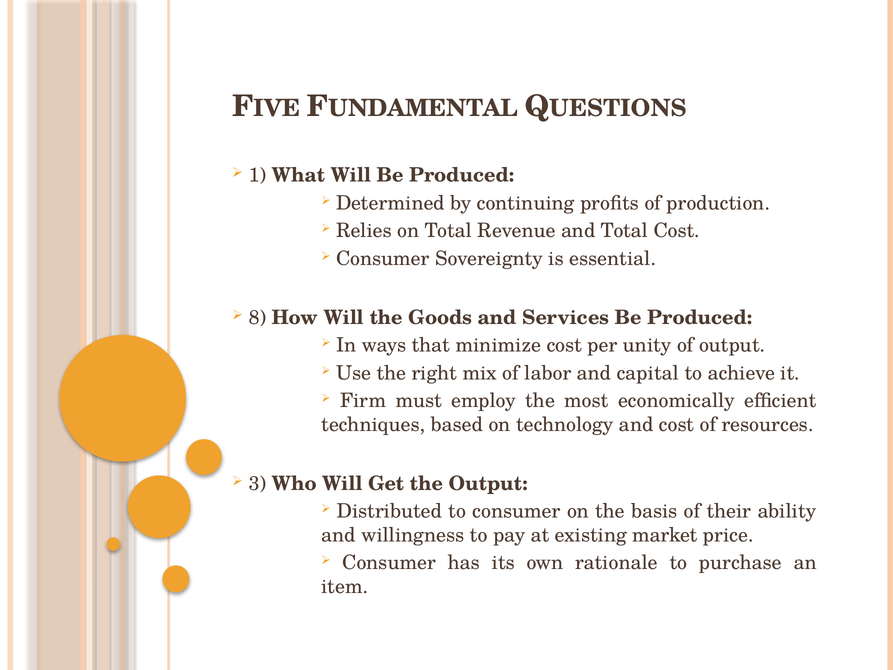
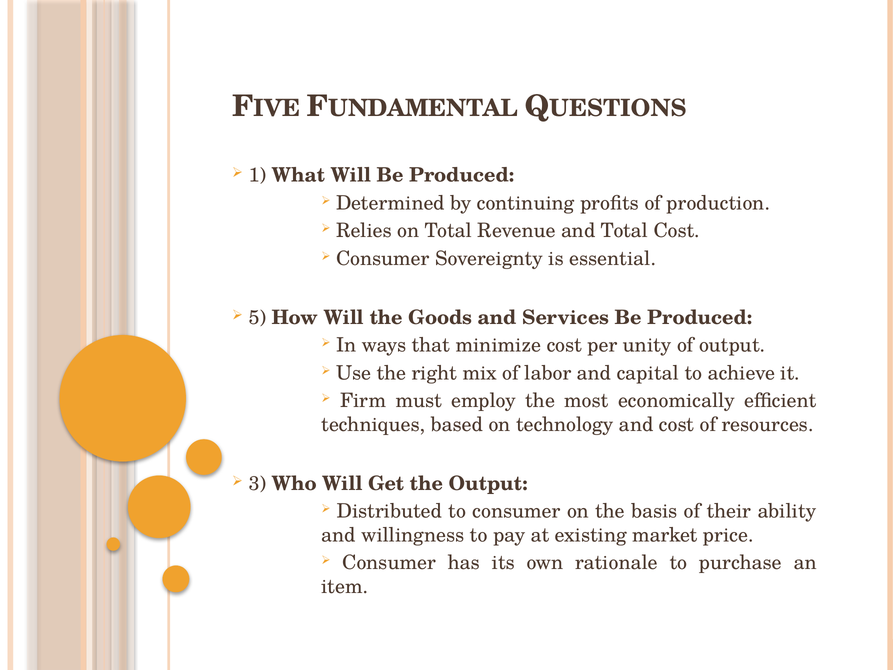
8: 8 -> 5 (257, 318)
